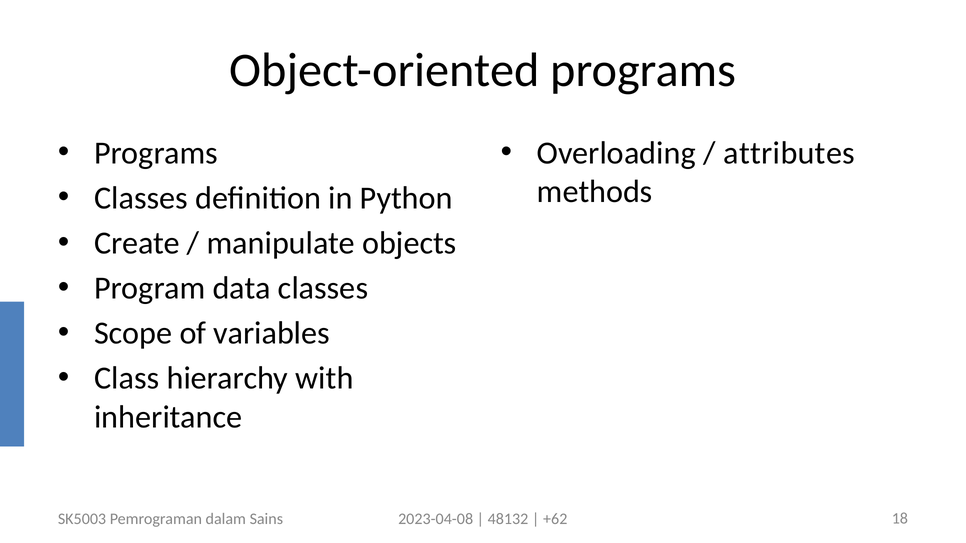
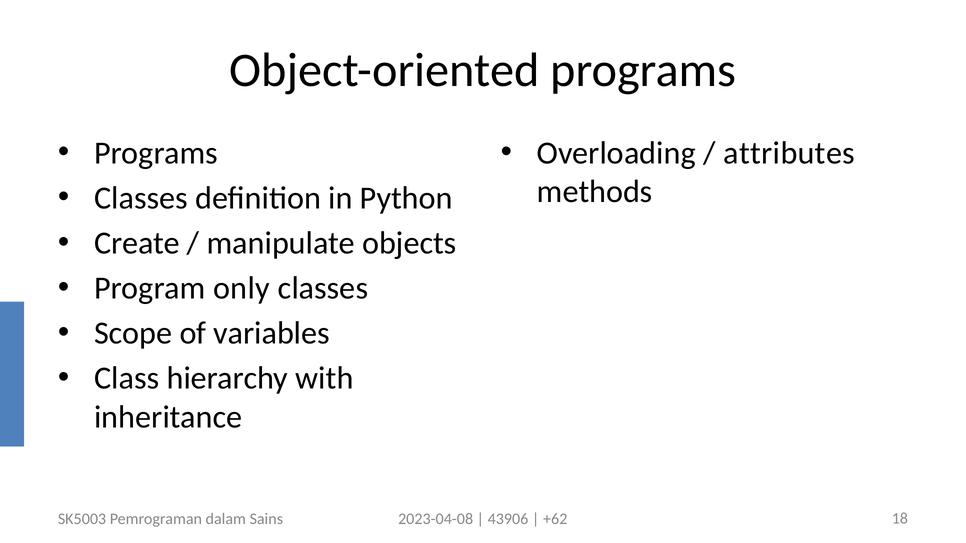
data: data -> only (241, 288)
48132: 48132 -> 43906 (508, 519)
